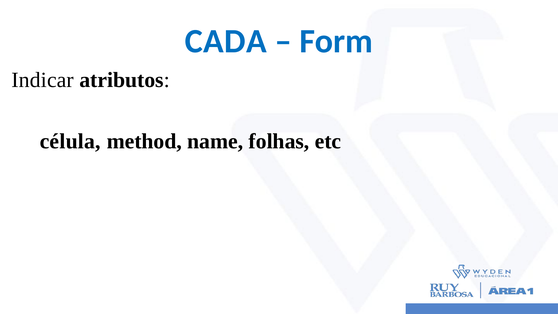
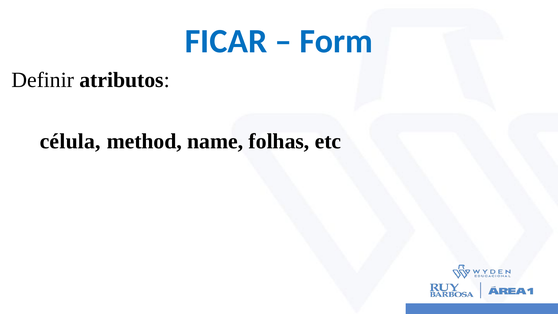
CADA: CADA -> FICAR (226, 41)
Indicar: Indicar -> Definir (43, 80)
